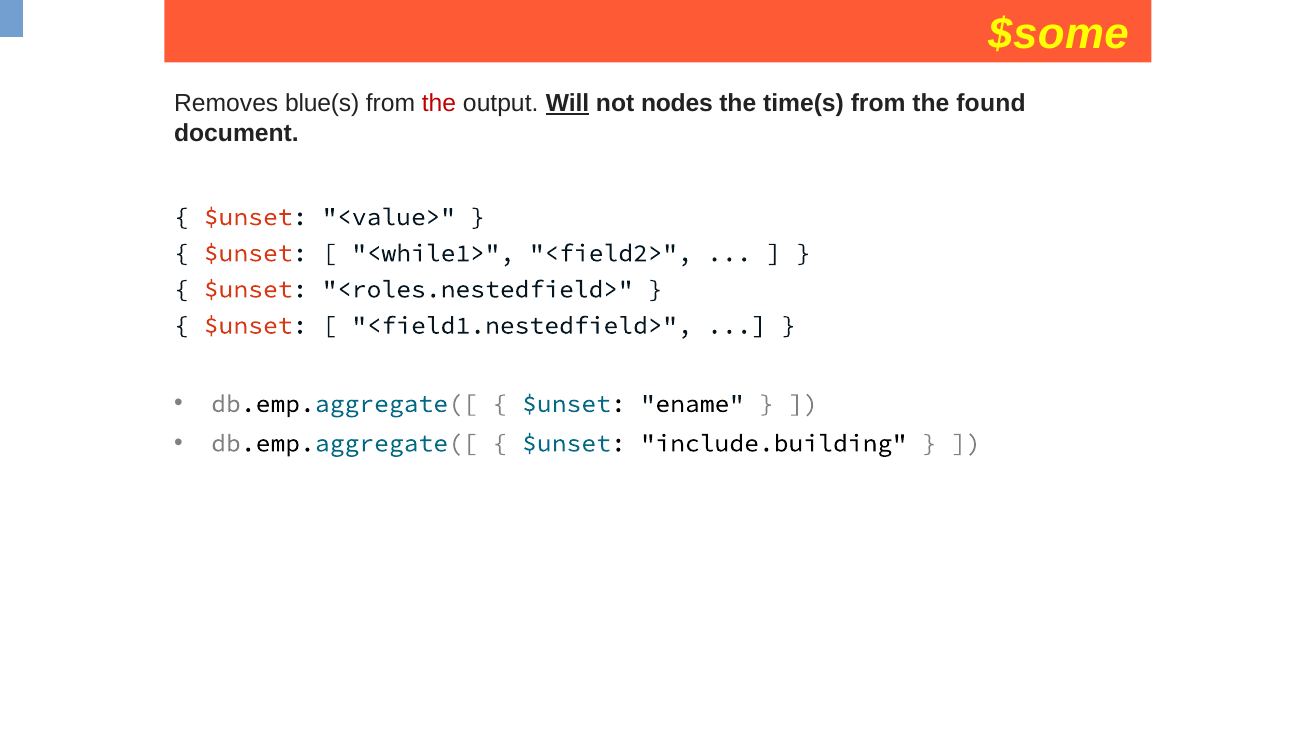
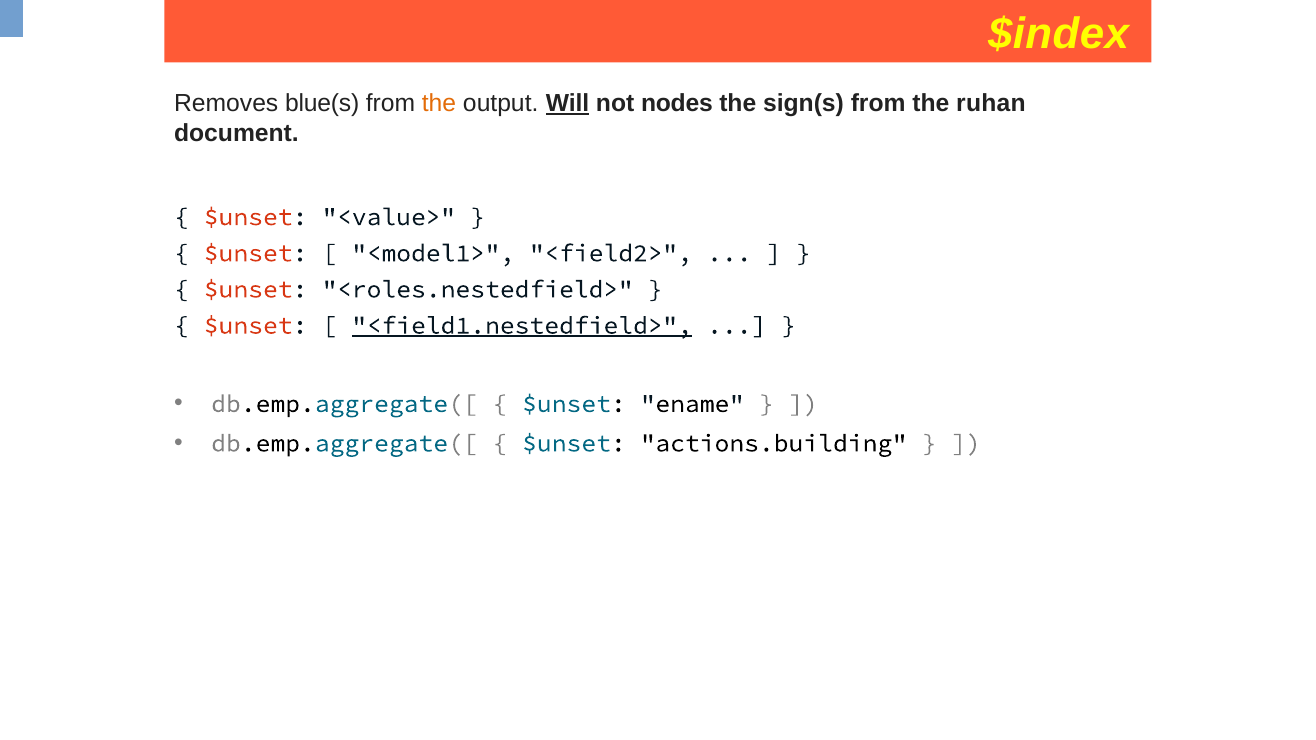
$some: $some -> $index (1059, 34)
the colour: red -> orange (439, 104)
time(s: time(s -> sign(s (803, 104)
found: found -> ruhan (991, 104)
<while1>: <while1> -> <model1> (433, 253)
<field1.nestedfield> underline: none -> present (522, 326)
include.building: include.building -> actions.building (774, 443)
